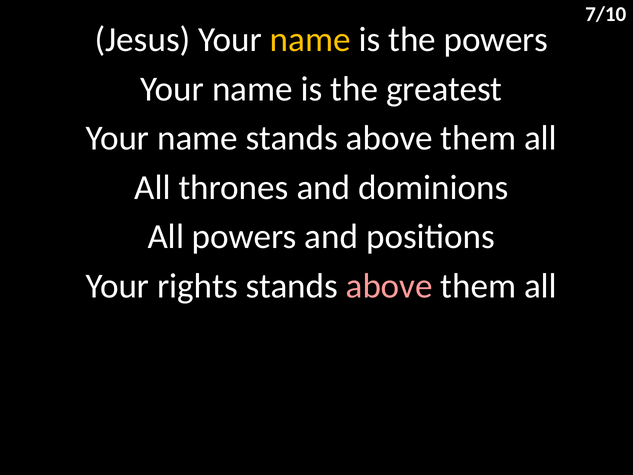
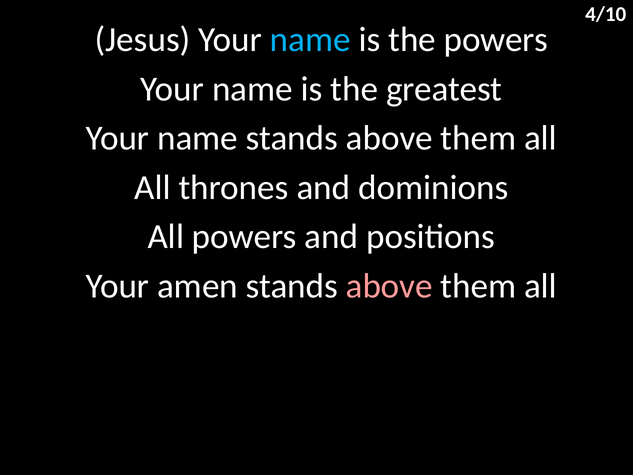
7/10: 7/10 -> 4/10 (606, 14)
name colour: yellow -> light blue (310, 40)
rights: rights -> amen (198, 286)
